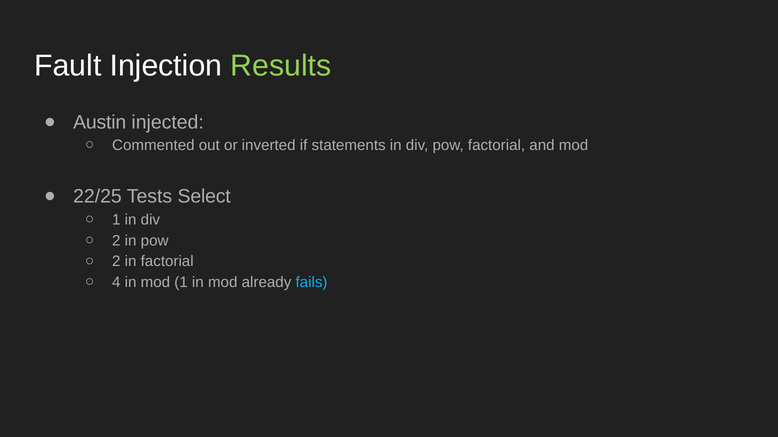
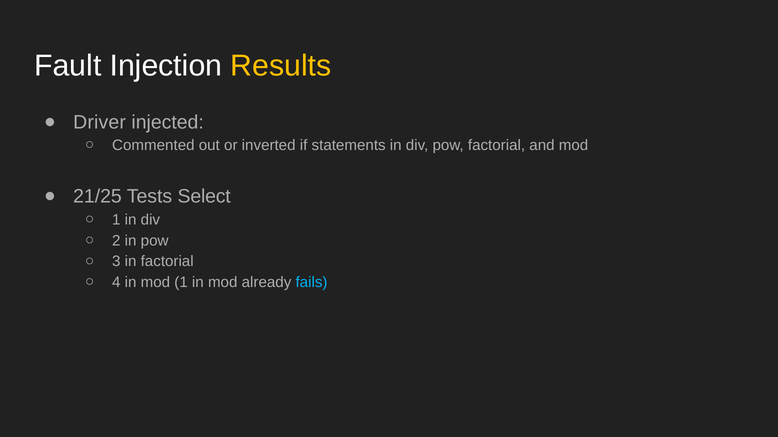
Results colour: light green -> yellow (281, 66)
Austin: Austin -> Driver (100, 122)
22/25: 22/25 -> 21/25 (97, 197)
2: 2 -> 3 (116, 262)
